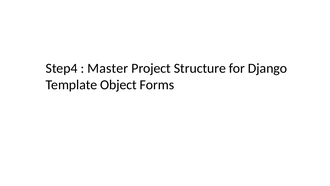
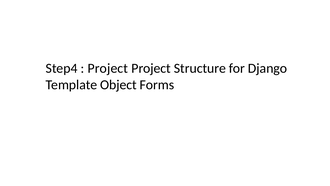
Master: Master -> Project (108, 68)
